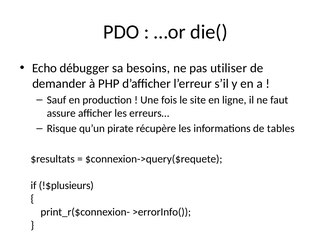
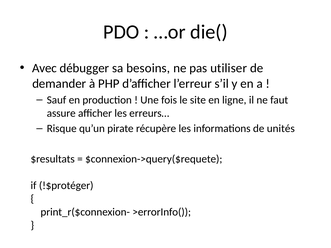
Echo: Echo -> Avec (45, 68)
tables: tables -> unités (281, 129)
!$plusieurs: !$plusieurs -> !$protéger (66, 186)
